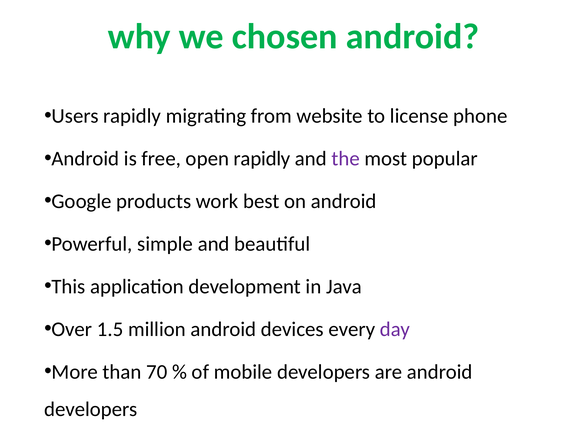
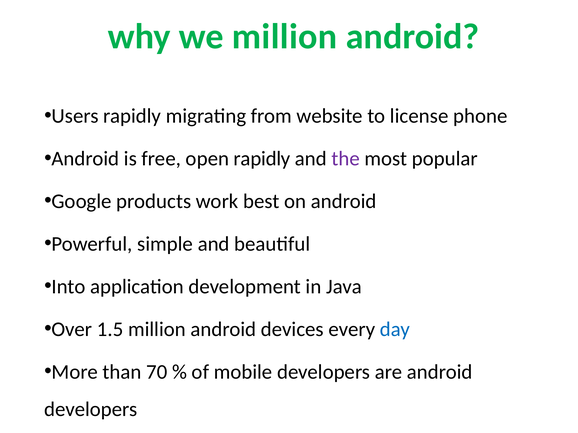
we chosen: chosen -> million (285, 37)
This: This -> Into (69, 287)
day colour: purple -> blue (395, 330)
